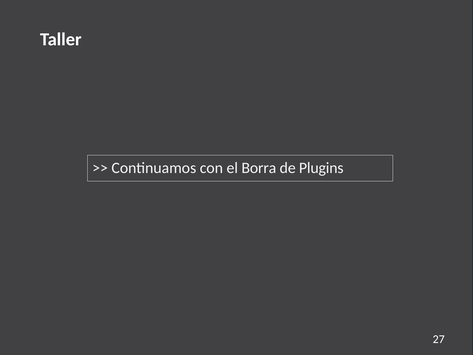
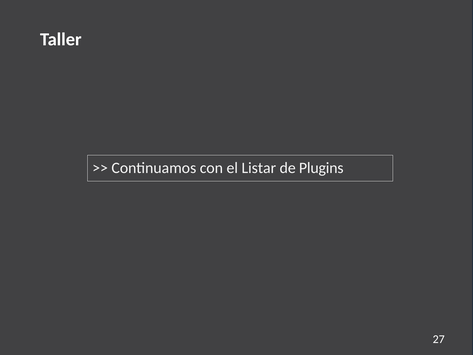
Borra: Borra -> Listar (259, 168)
